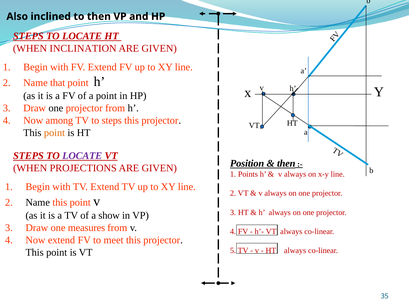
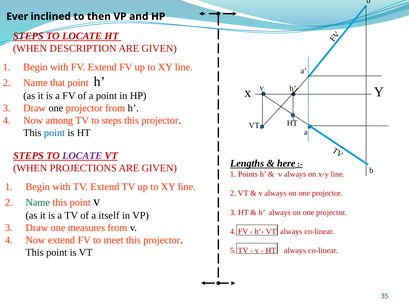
Also: Also -> Ever (17, 16)
INCLINATION: INCLINATION -> DESCRIPTION (83, 48)
point colour: orange -> blue (54, 133)
Position: Position -> Lengths (247, 163)
then: then -> here (286, 163)
Name colour: black -> green (38, 202)
show: show -> itself (109, 215)
